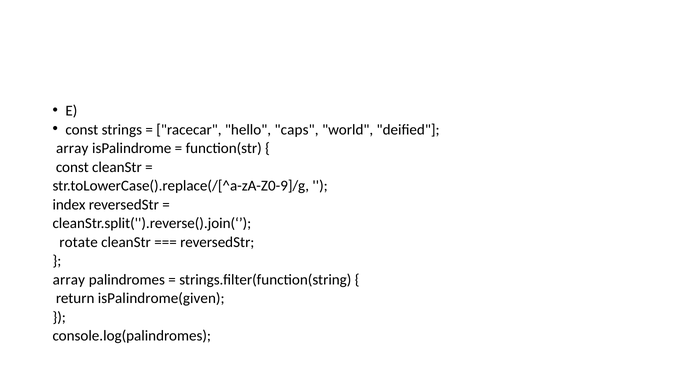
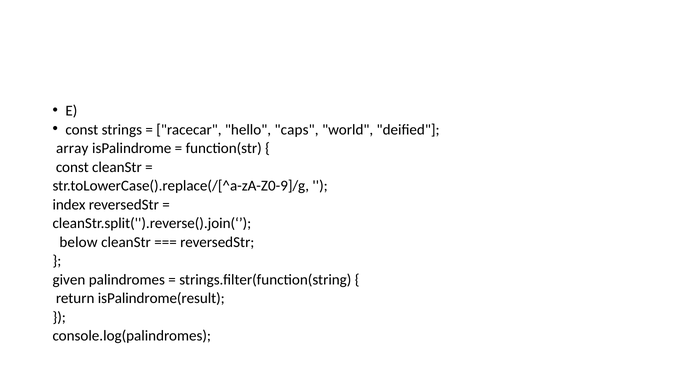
rotate: rotate -> below (79, 242)
array: array -> given (69, 280)
isPalindrome(given: isPalindrome(given -> isPalindrome(result (161, 299)
